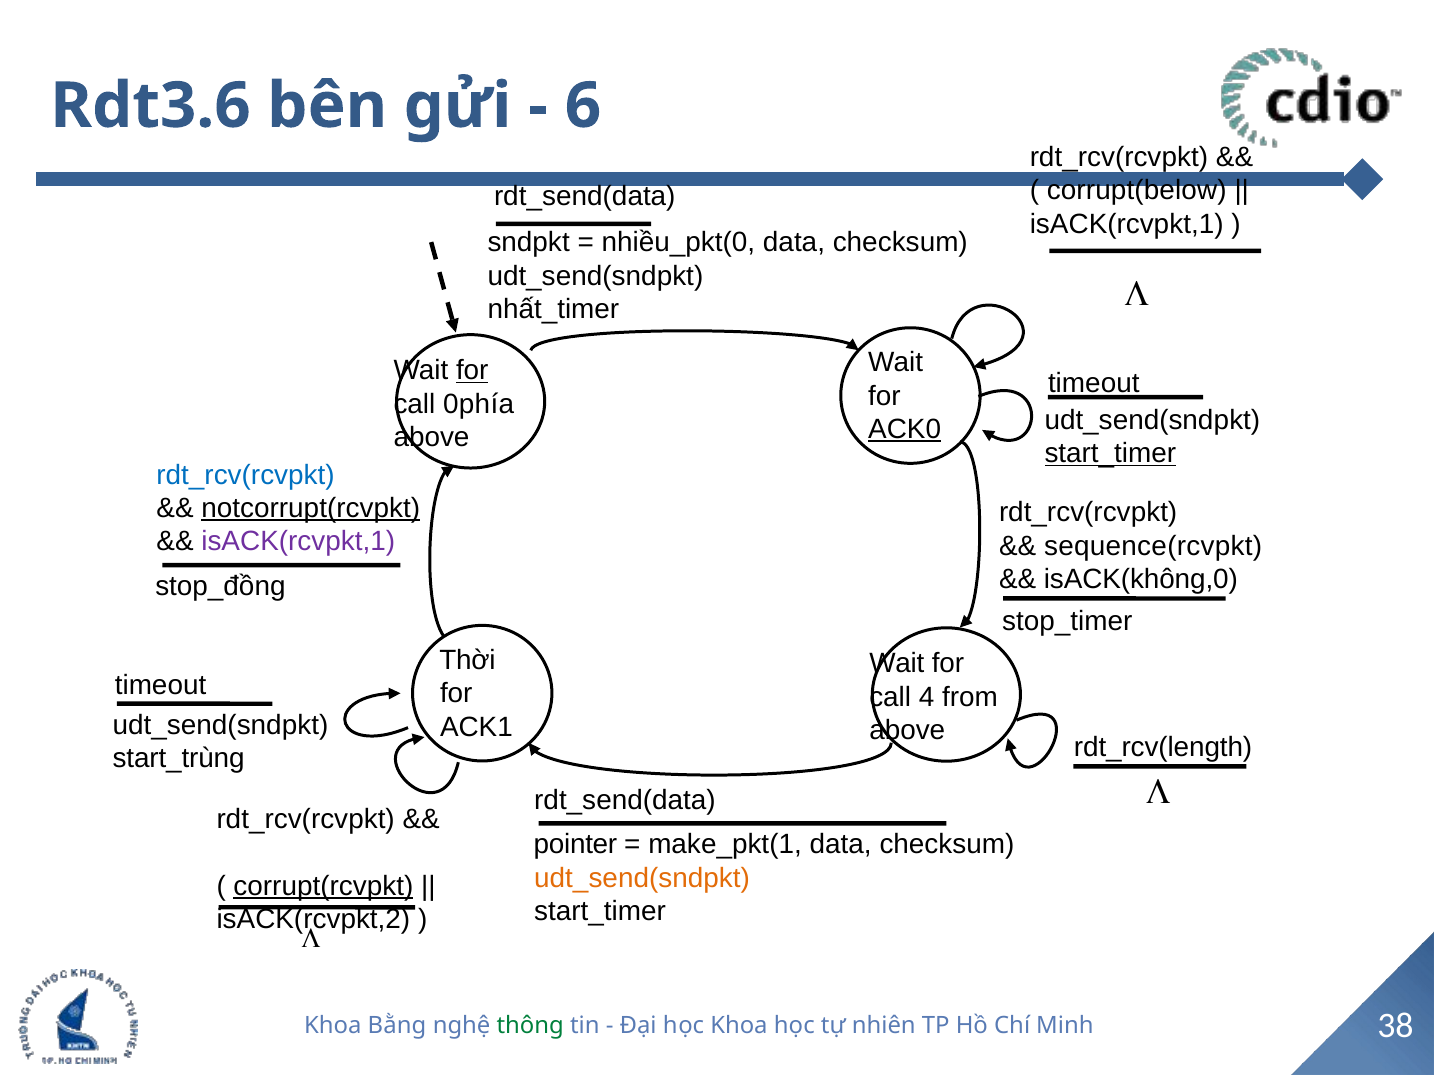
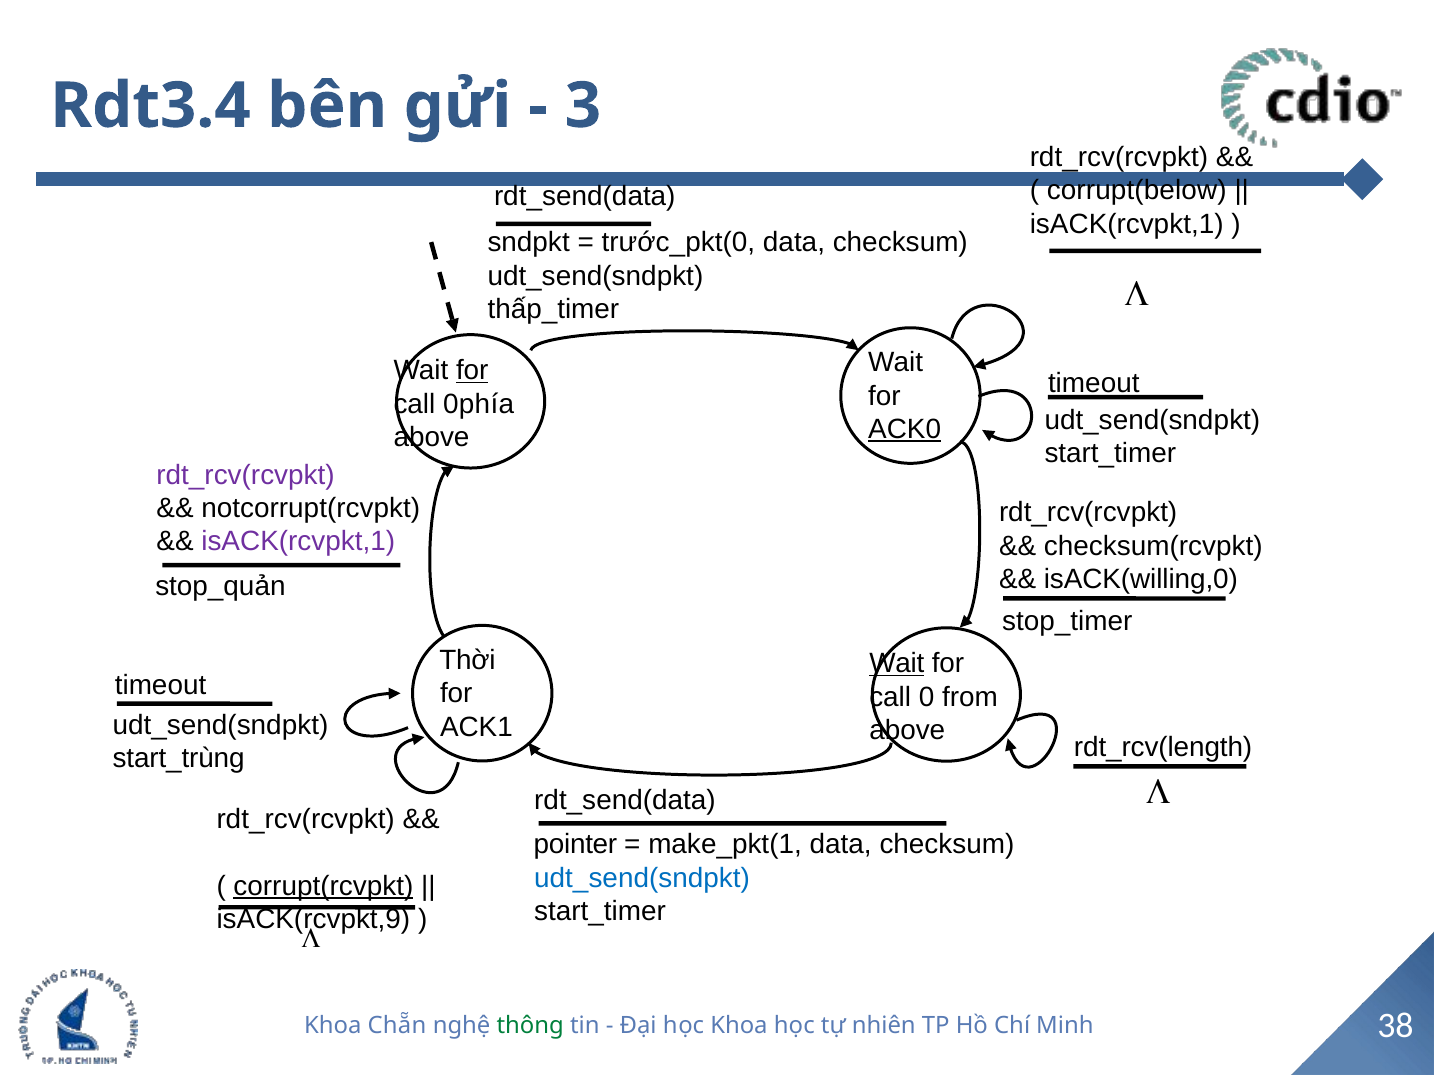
Rdt3.6: Rdt3.6 -> Rdt3.4 (150, 106)
6: 6 -> 3 (583, 106)
nhiều_pkt(0: nhiều_pkt(0 -> trước_pkt(0 (678, 243)
nhất_timer: nhất_timer -> thấp_timer (553, 310)
start_timer underline: present -> none (1110, 454)
rdt_rcv(rcvpkt colour: blue -> purple (246, 475)
notcorrupt(rcvpkt underline: present -> none (311, 509)
sequence(rcvpkt: sequence(rcvpkt -> checksum(rcvpkt (1153, 546)
isACK(không,0: isACK(không,0 -> isACK(willing,0 (1141, 580)
stop_đồng: stop_đồng -> stop_quản (220, 587)
Wait underline: none -> present (897, 664)
4: 4 -> 0 (927, 697)
udt_send(sndpkt colour: orange -> blue (642, 879)
isACK(rcvpkt,2: isACK(rcvpkt,2 -> isACK(rcvpkt,9 (313, 920)
Bằng: Bằng -> Chẵn (397, 1026)
